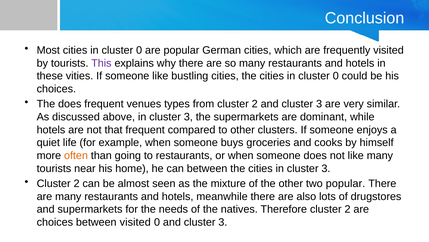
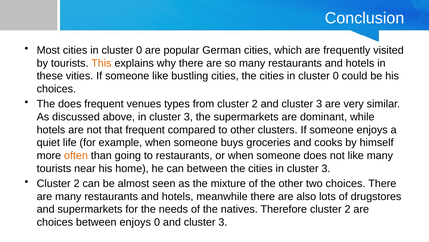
This colour: purple -> orange (101, 63)
two popular: popular -> choices (346, 183)
between visited: visited -> enjoys (135, 222)
